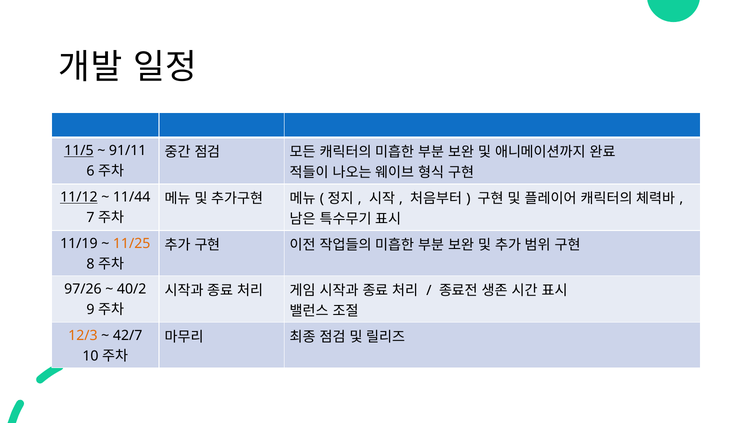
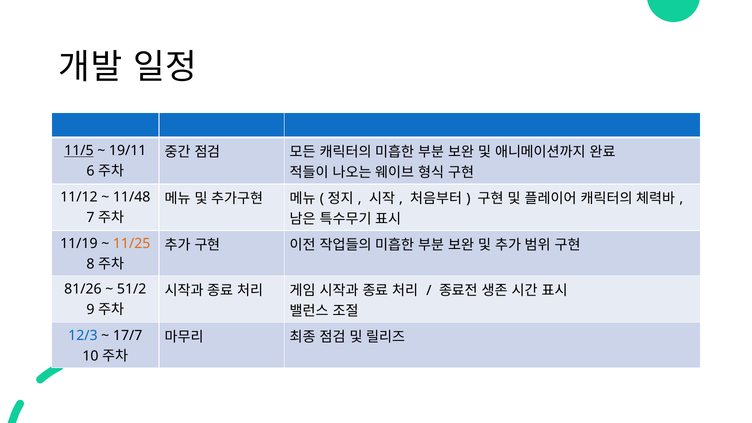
91/11: 91/11 -> 19/11 (128, 151)
11/12 underline: present -> none (79, 197)
11/44: 11/44 -> 11/48 (132, 197)
97/26: 97/26 -> 81/26 (83, 289)
40/2: 40/2 -> 51/2 (132, 289)
12/3 colour: orange -> blue (83, 336)
42/7: 42/7 -> 17/7 (128, 336)
